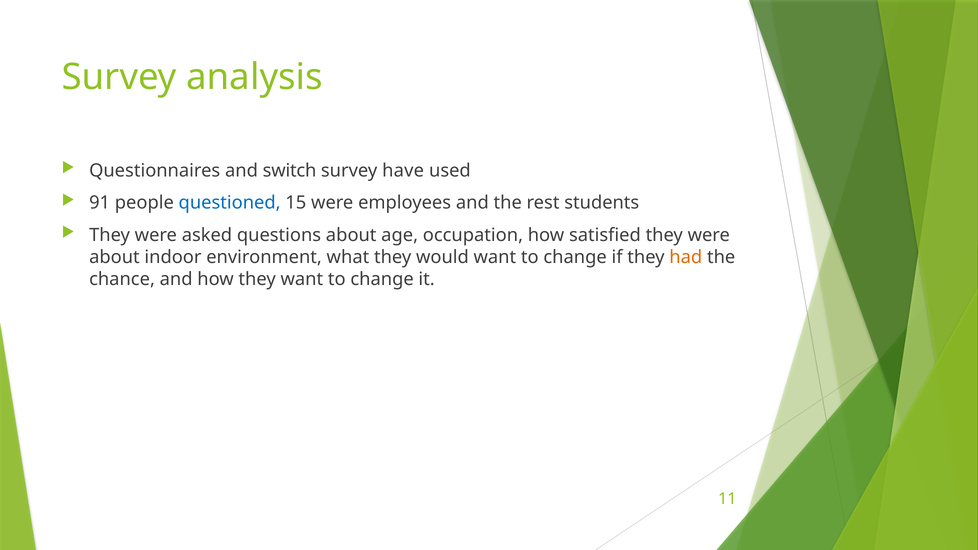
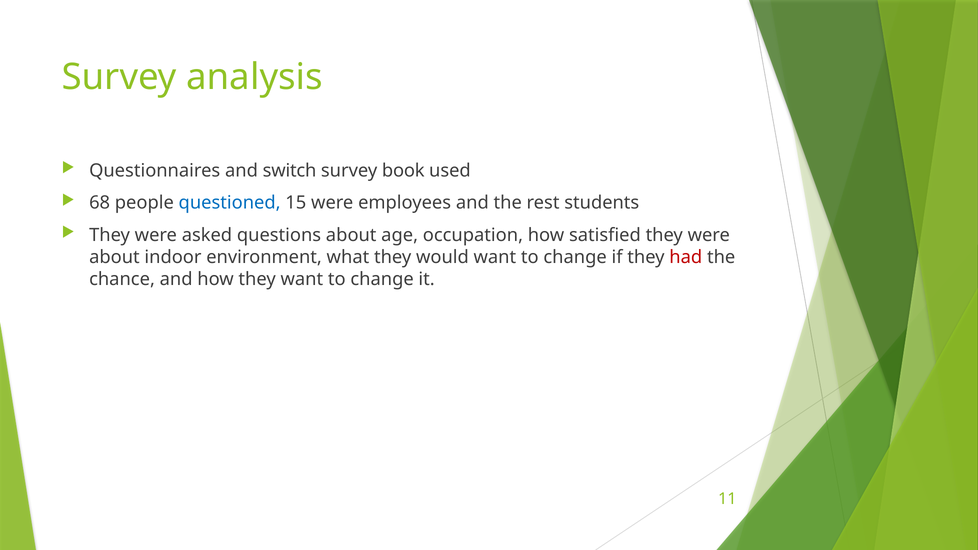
have: have -> book (403, 171)
91: 91 -> 68 (100, 203)
had colour: orange -> red (686, 257)
